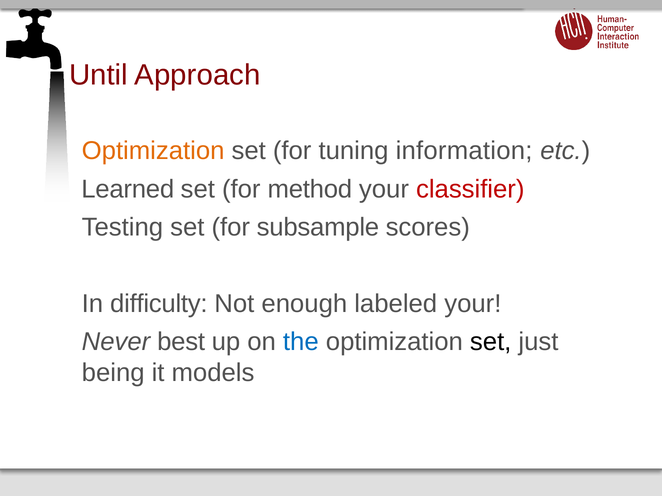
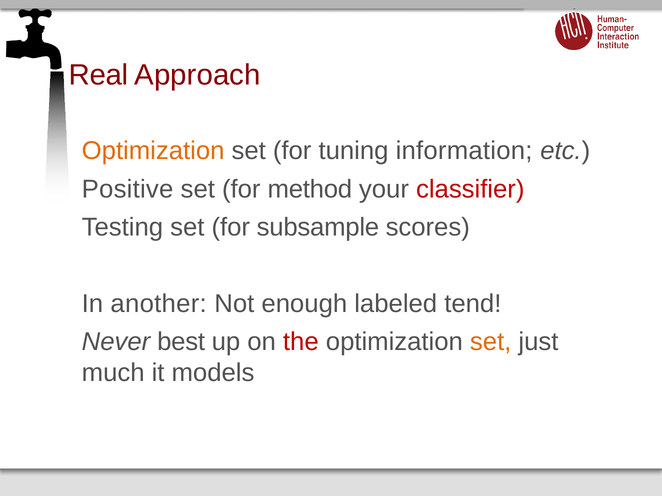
Until: Until -> Real (99, 75)
Learned: Learned -> Positive (128, 189)
difficulty: difficulty -> another (159, 304)
labeled your: your -> tend (473, 304)
the colour: blue -> red (301, 342)
set colour: black -> orange (491, 342)
being: being -> much (113, 373)
